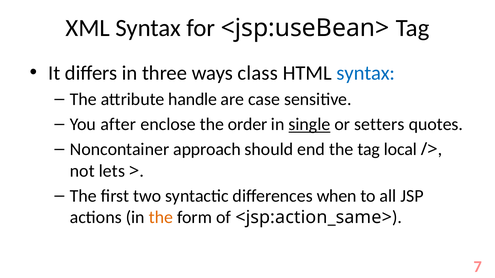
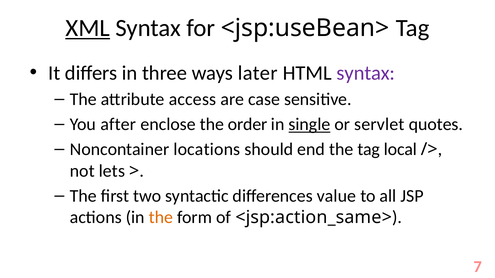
XML underline: none -> present (88, 28)
class: class -> later (258, 73)
syntax colour: blue -> purple (366, 73)
handle: handle -> access (192, 100)
setters: setters -> servlet (379, 125)
approach: approach -> locations (207, 150)
when: when -> value (336, 196)
